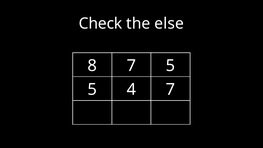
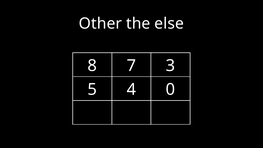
Check: Check -> Other (100, 24)
7 5: 5 -> 3 (170, 66)
4 7: 7 -> 0 (170, 89)
